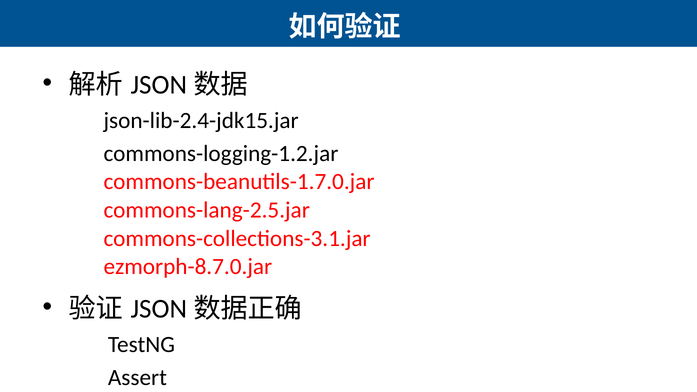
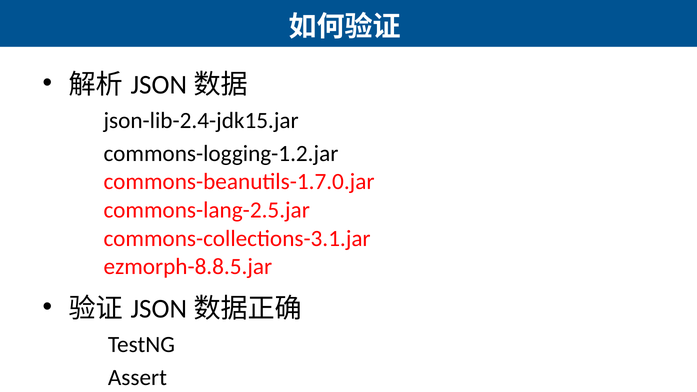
ezmorph-8.7.0.jar: ezmorph-8.7.0.jar -> ezmorph-8.8.5.jar (188, 267)
